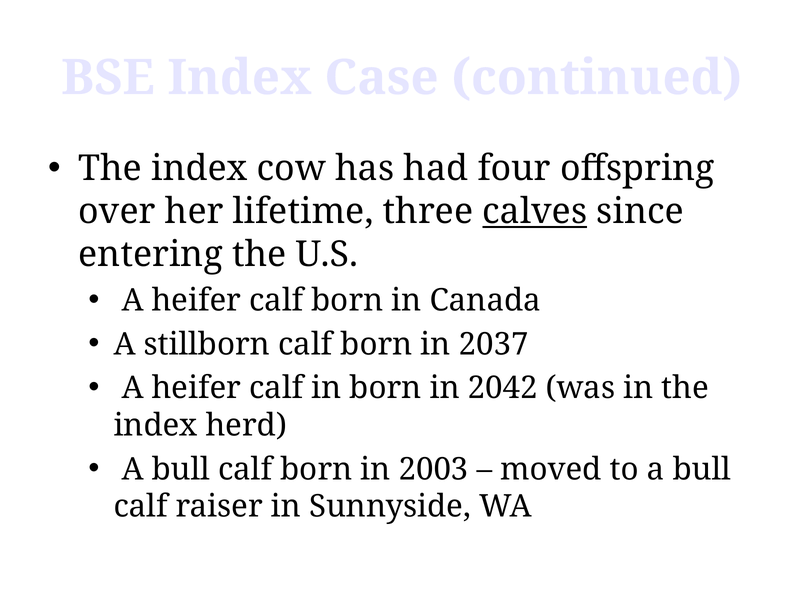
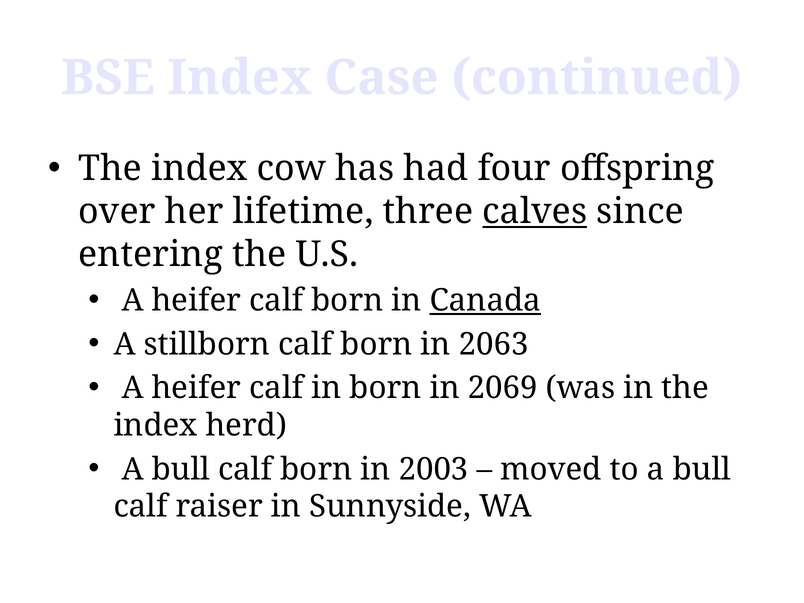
Canada underline: none -> present (485, 301)
2037: 2037 -> 2063 (494, 344)
2042: 2042 -> 2069 (503, 388)
